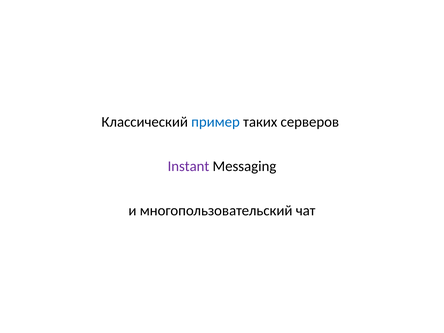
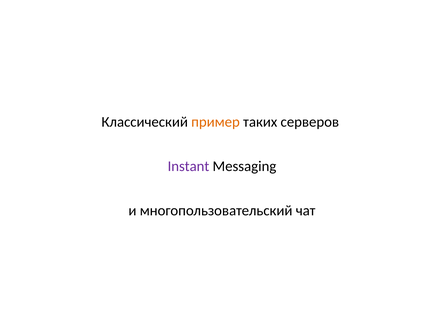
пример colour: blue -> orange (216, 122)
